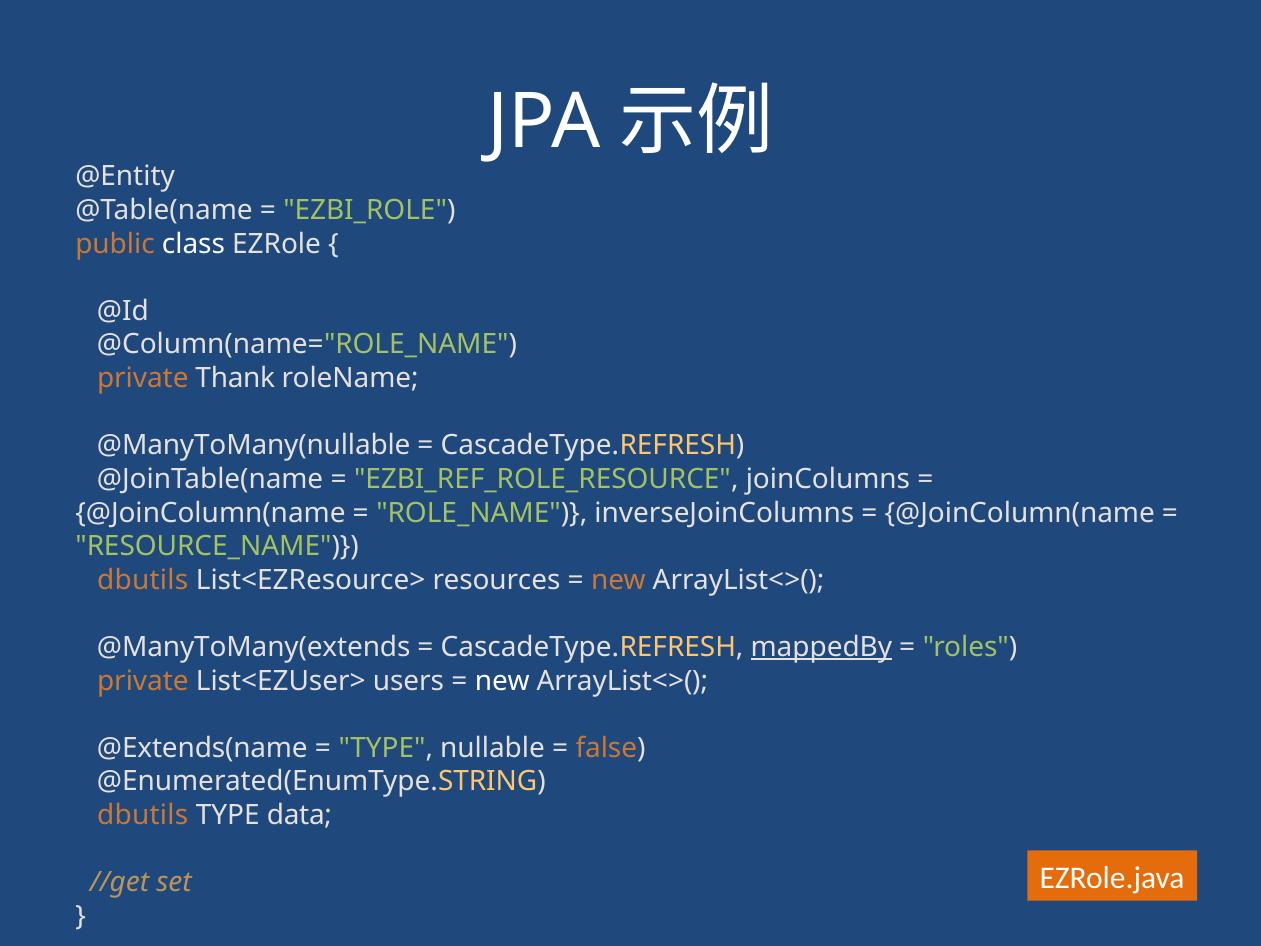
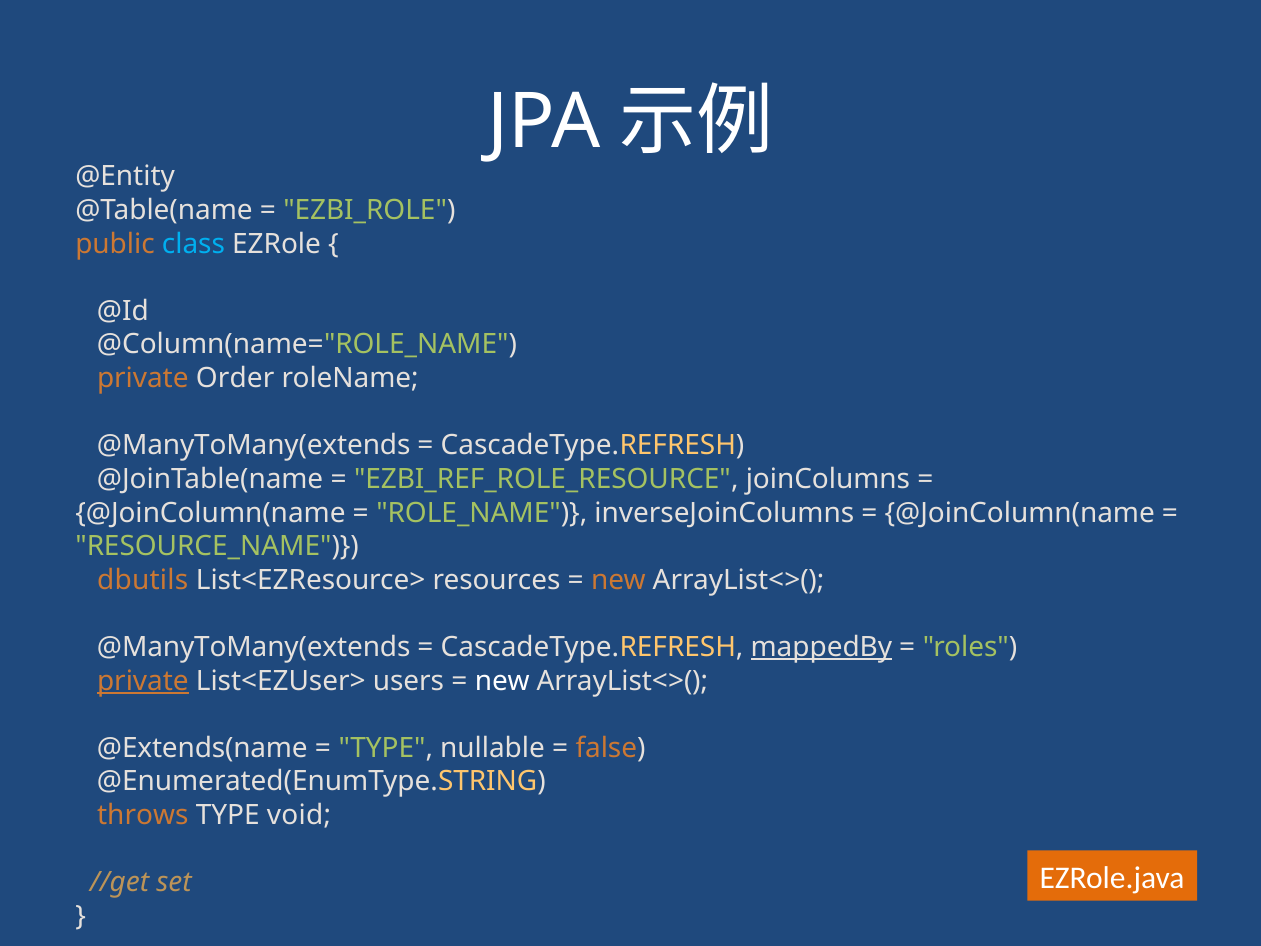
class colour: white -> light blue (193, 244)
Thank: Thank -> Order (235, 378)
@ManyToMany(nullable: @ManyToMany(nullable -> @ManyToMany(extends (254, 445)
private underline: none -> present (143, 681)
dbutils: dbutils -> throws (143, 815)
data: data -> void (299, 815)
